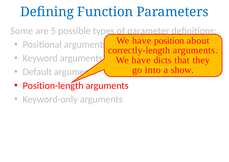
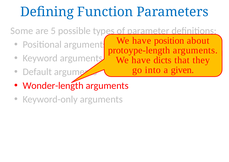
correctly-length: correctly-length -> protoype-length (139, 50)
show: show -> given (182, 70)
Position-length: Position-length -> Wonder-length (53, 85)
